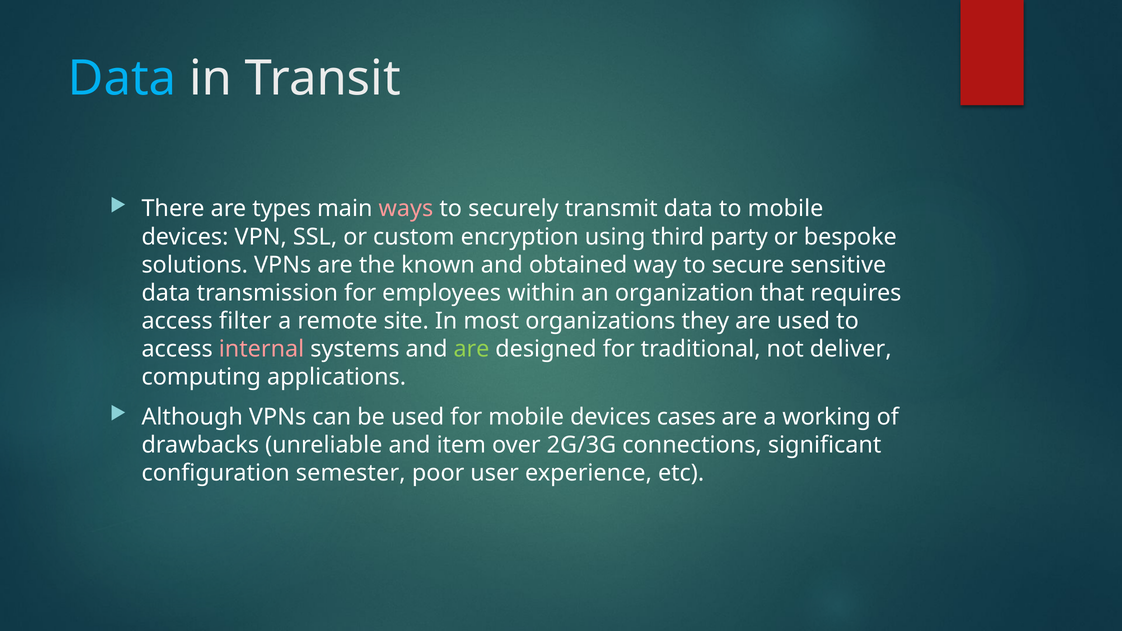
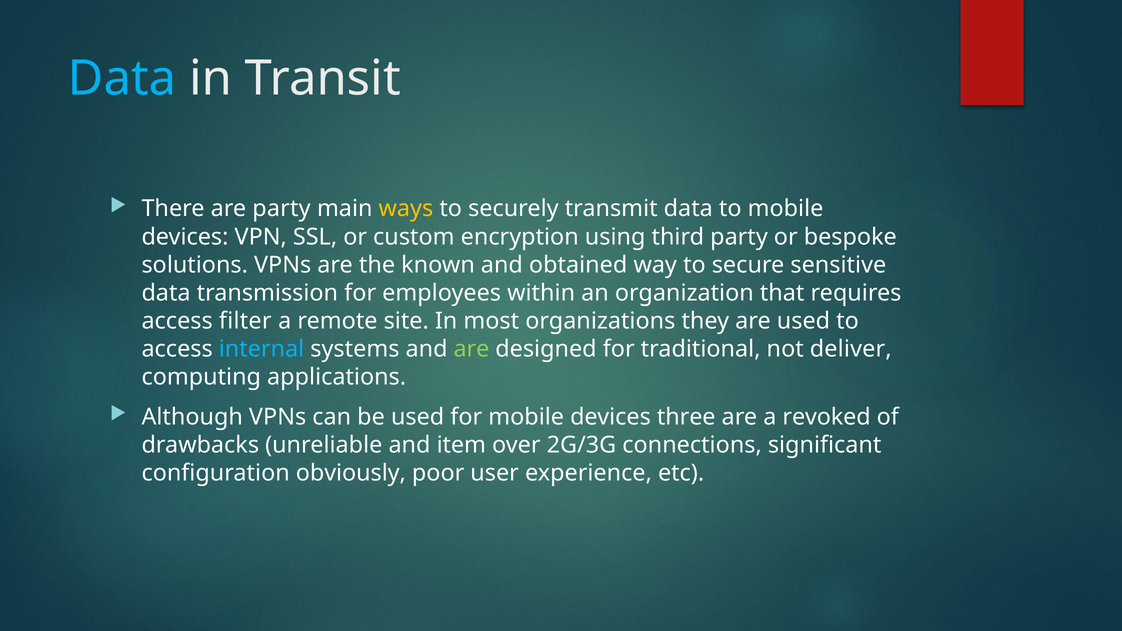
are types: types -> party (281, 209)
ways colour: pink -> yellow (406, 209)
internal colour: pink -> light blue (262, 349)
cases: cases -> three (686, 417)
working: working -> revoked (827, 417)
semester: semester -> obviously (351, 473)
